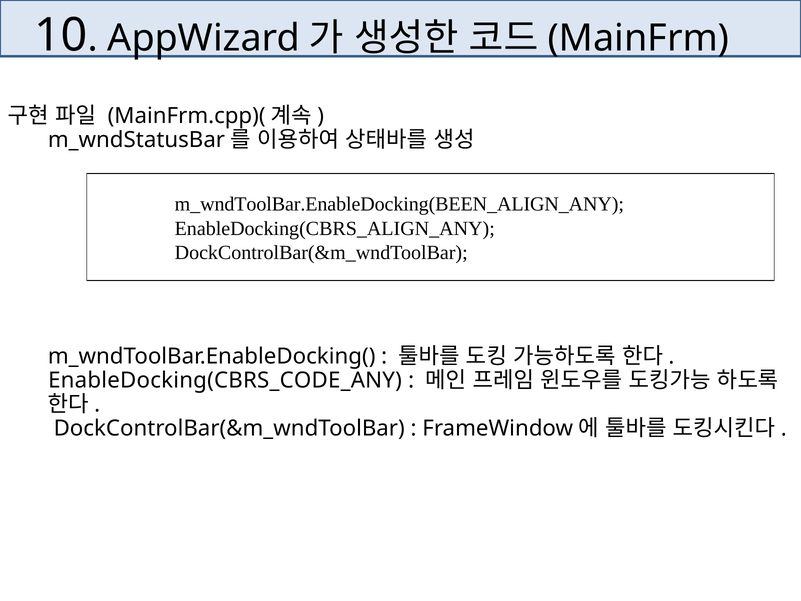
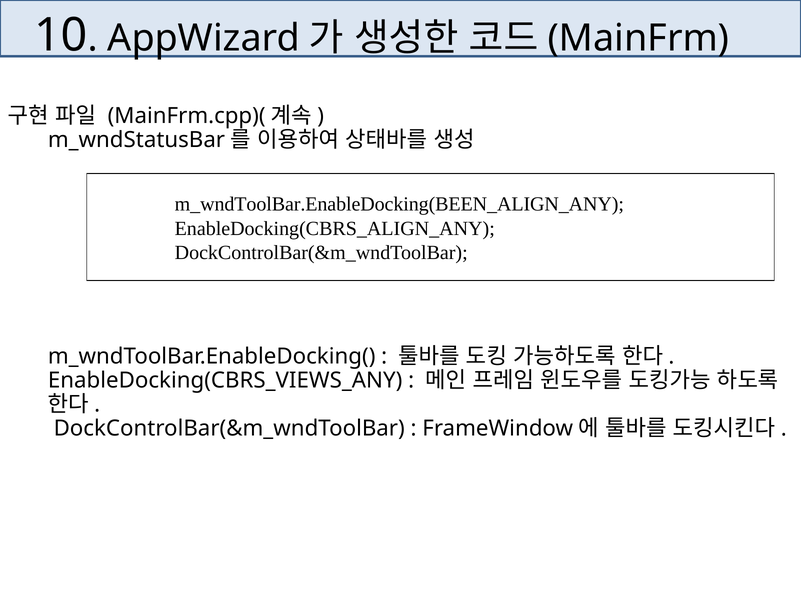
EnableDocking(CBRS_CODE_ANY: EnableDocking(CBRS_CODE_ANY -> EnableDocking(CBRS_VIEWS_ANY (225, 380)
